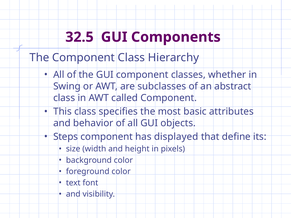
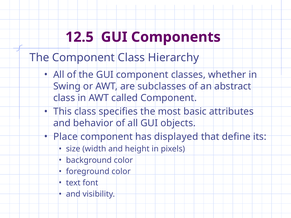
32.5: 32.5 -> 12.5 (79, 37)
Steps: Steps -> Place (66, 137)
